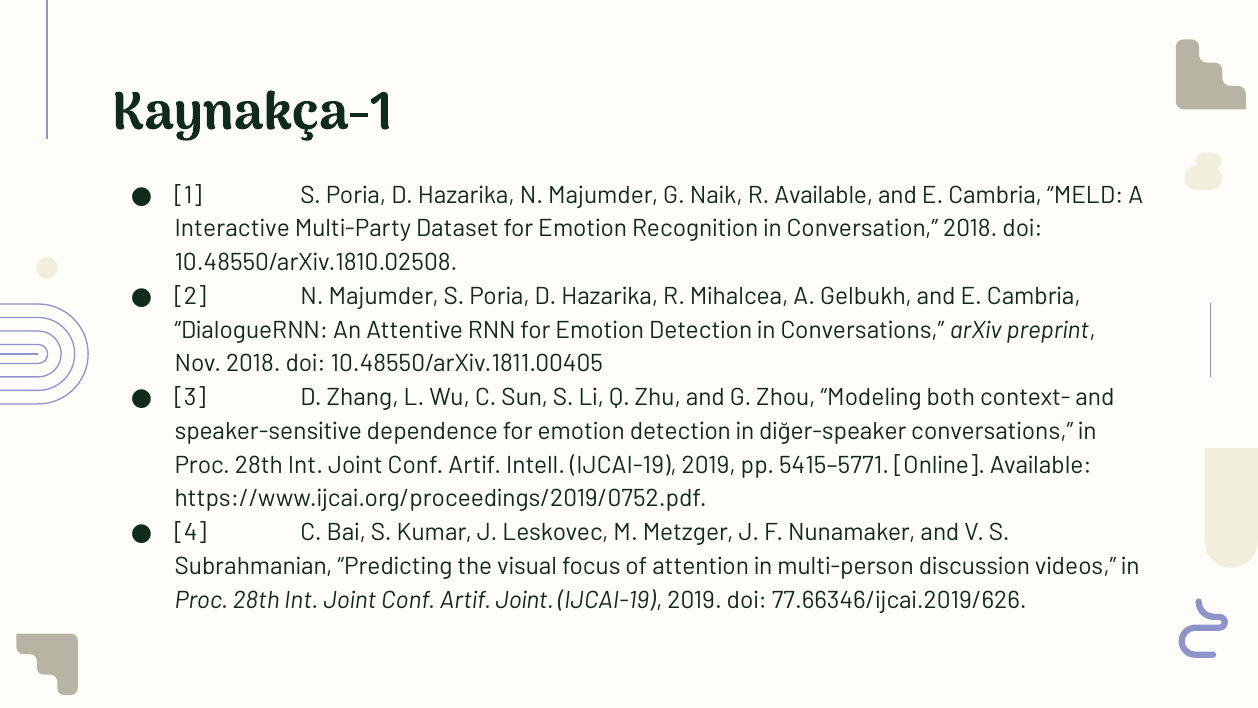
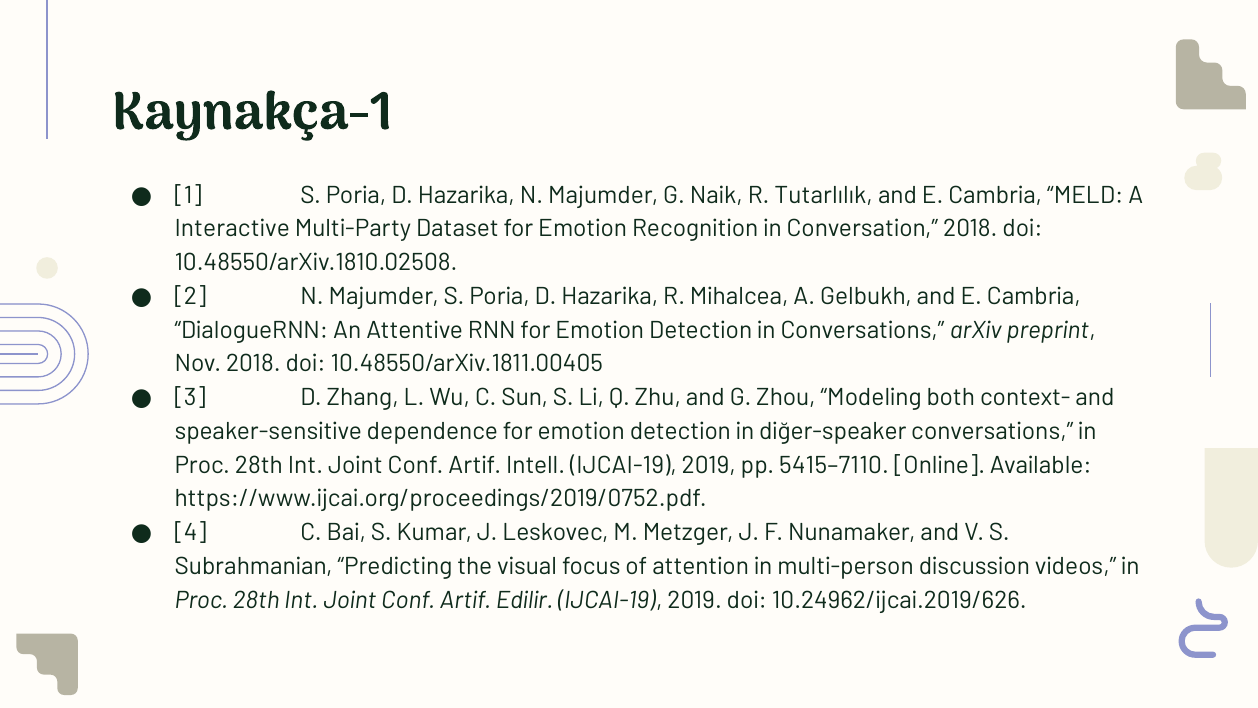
R Available: Available -> Tutarlılık (824, 195)
5415–5771: 5415–5771 -> 5415–7110 (834, 465)
Artif Joint: Joint -> Edilir (525, 600)
77.66346/ijcai.2019/626: 77.66346/ijcai.2019/626 -> 10.24962/ijcai.2019/626 (899, 600)
